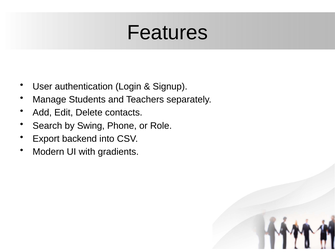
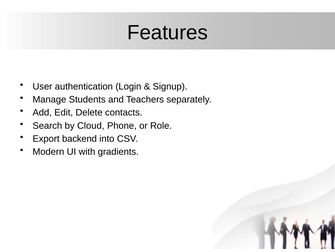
Swing: Swing -> Cloud (91, 125)
